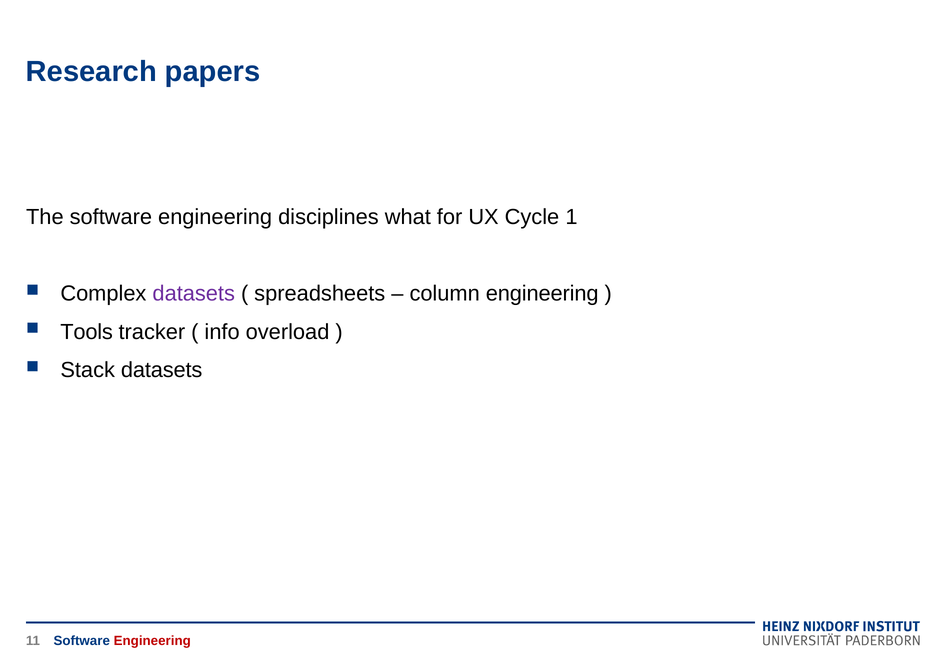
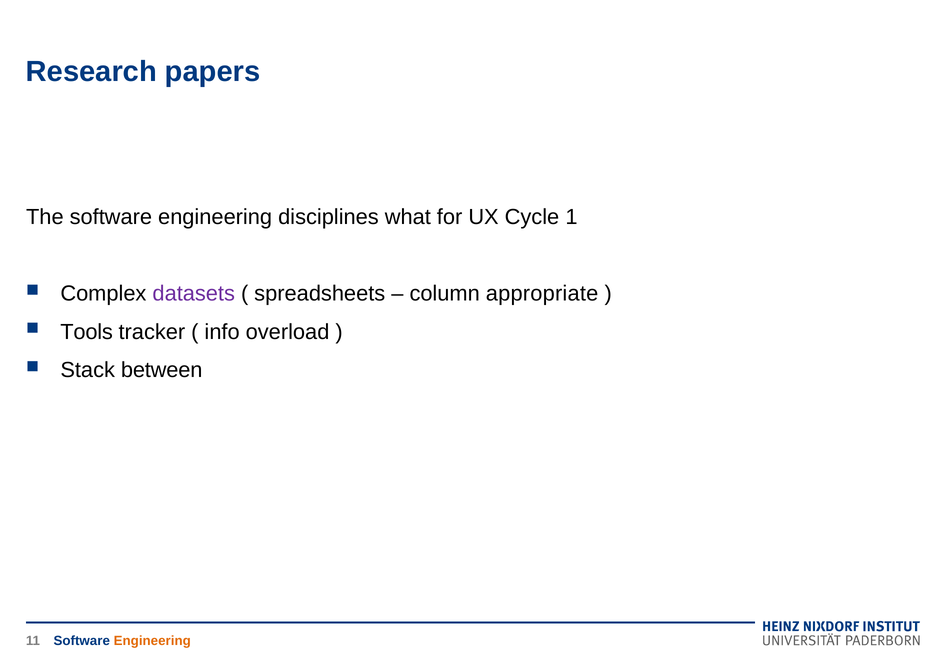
column engineering: engineering -> appropriate (542, 293)
Stack datasets: datasets -> between (162, 370)
Engineering colour: red -> orange (152, 641)
